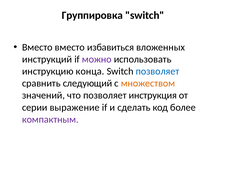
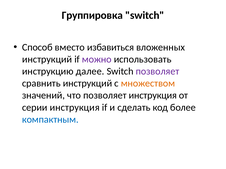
Вместо: Вместо -> Способ (37, 47)
конца: конца -> далее (90, 72)
позволяет colour: blue -> purple (158, 72)
сравнить следующий: следующий -> инструкций (87, 84)
серии выражение: выражение -> инструкция (75, 108)
компактным colour: purple -> blue (50, 120)
